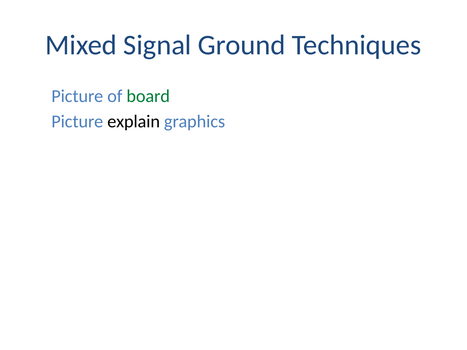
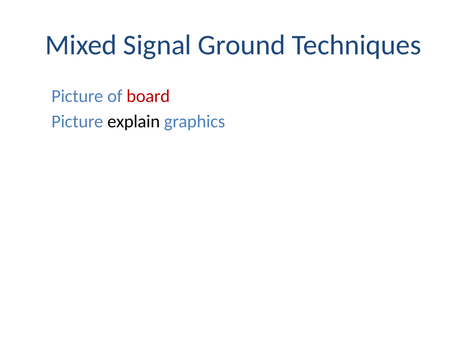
board colour: green -> red (148, 96)
